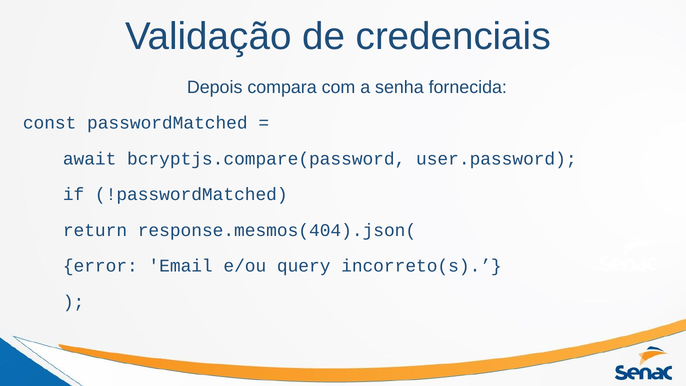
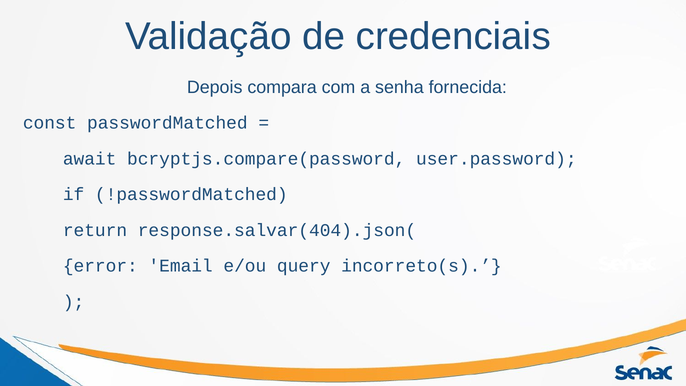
response.mesmos(404).json(: response.mesmos(404).json( -> response.salvar(404).json( (277, 230)
